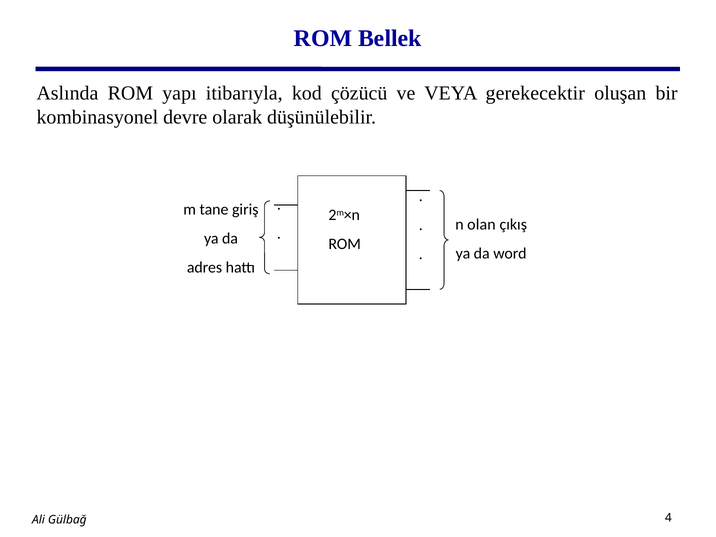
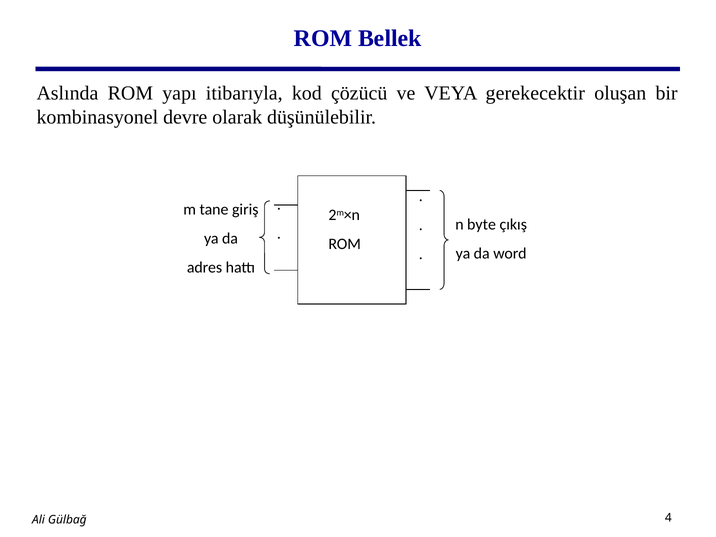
olan: olan -> byte (482, 225)
